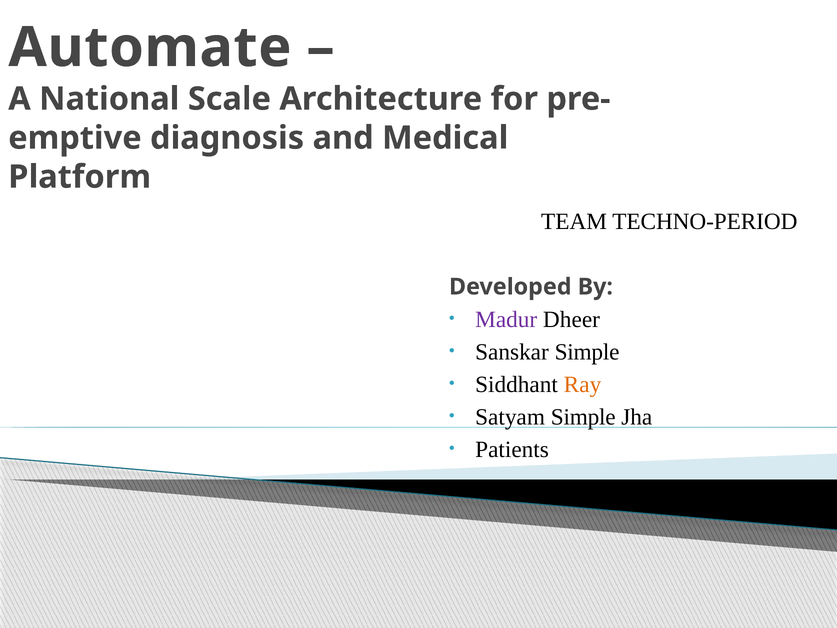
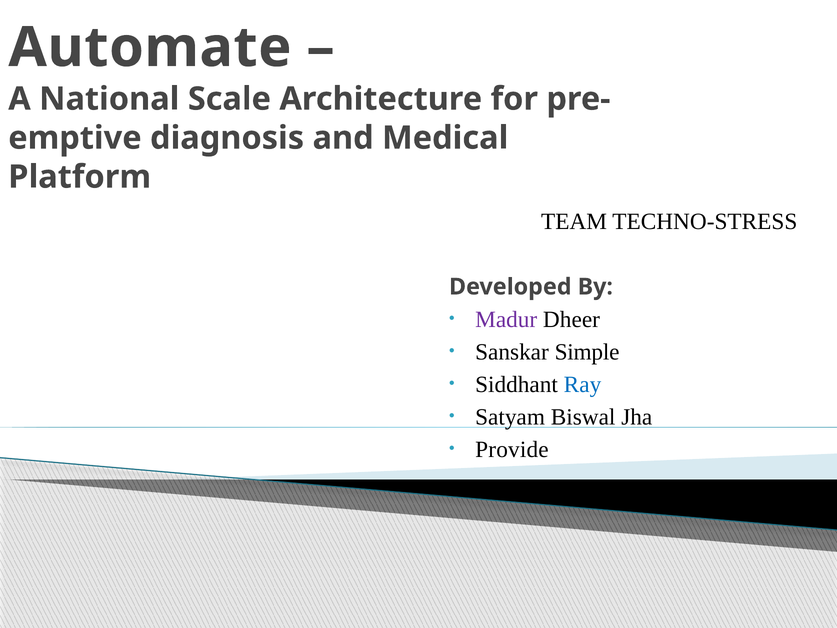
TECHNO-PERIOD: TECHNO-PERIOD -> TECHNO-STRESS (705, 222)
Ray colour: orange -> blue (583, 384)
Satyam Simple: Simple -> Biswal (583, 417)
Patients: Patients -> Provide (512, 449)
